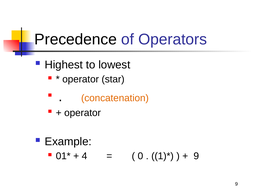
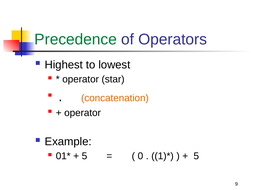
Precedence colour: black -> green (76, 39)
4: 4 -> 5 (84, 156)
9: 9 -> 5 (196, 156)
